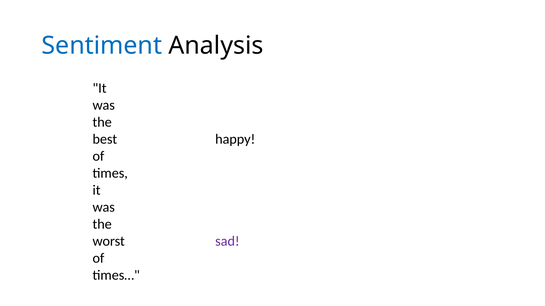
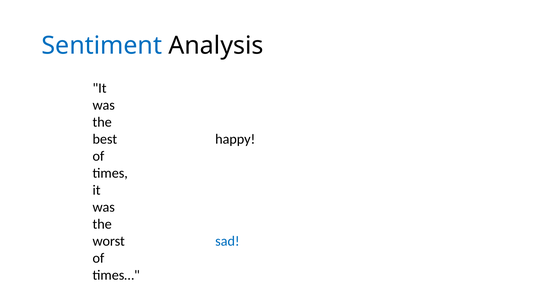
sad colour: purple -> blue (227, 242)
